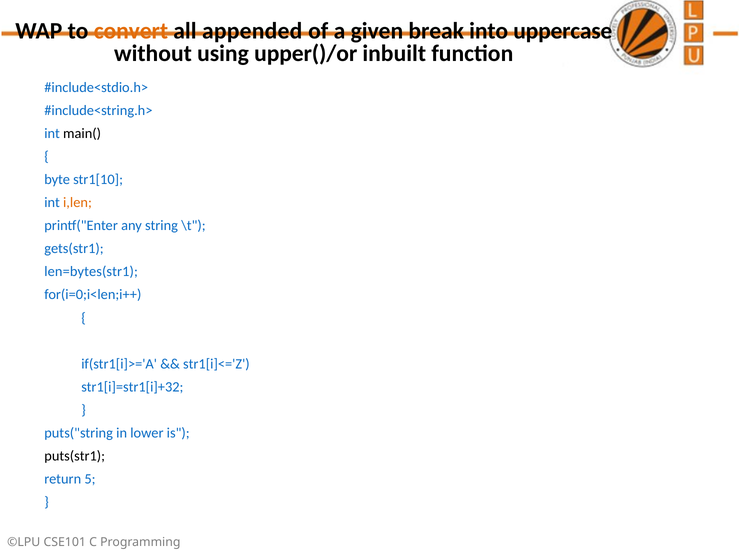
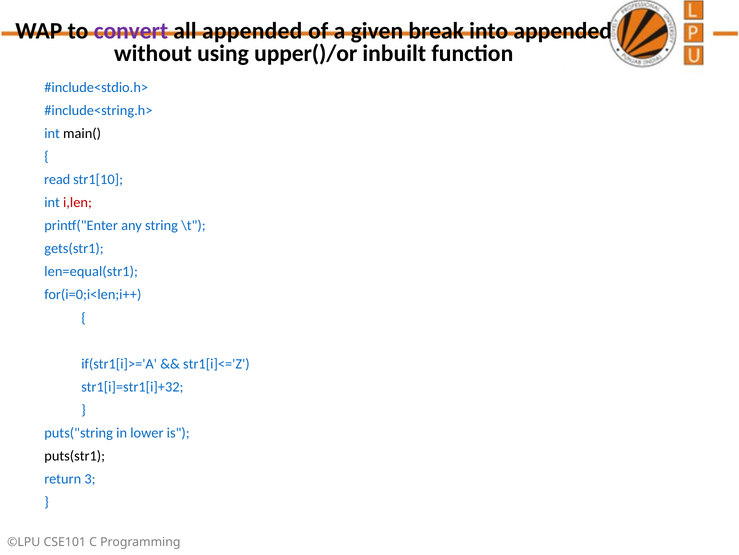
convert colour: orange -> purple (131, 31)
into uppercase: uppercase -> appended (563, 31)
byte: byte -> read (57, 179)
i,len colour: orange -> red (77, 202)
len=bytes(str1: len=bytes(str1 -> len=equal(str1 (91, 271)
5: 5 -> 3 (90, 478)
